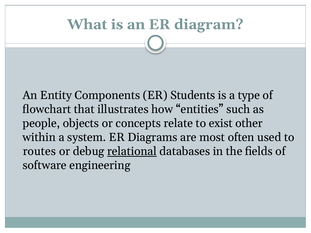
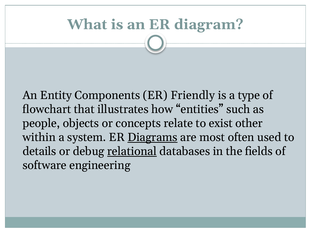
Students: Students -> Friendly (193, 95)
Diagrams underline: none -> present (152, 137)
routes: routes -> details (39, 152)
